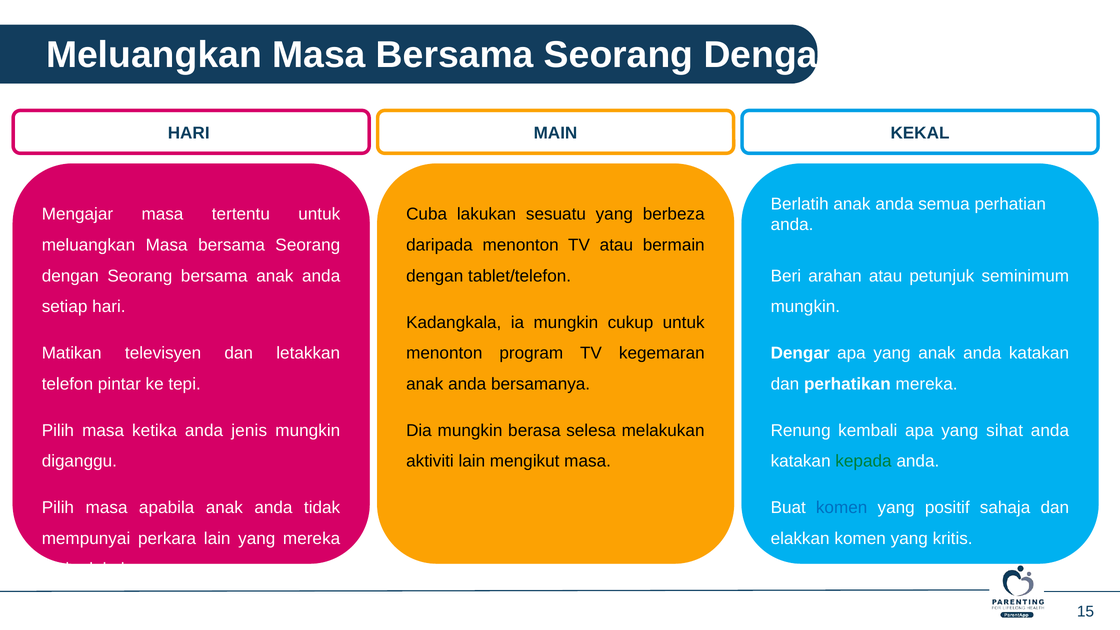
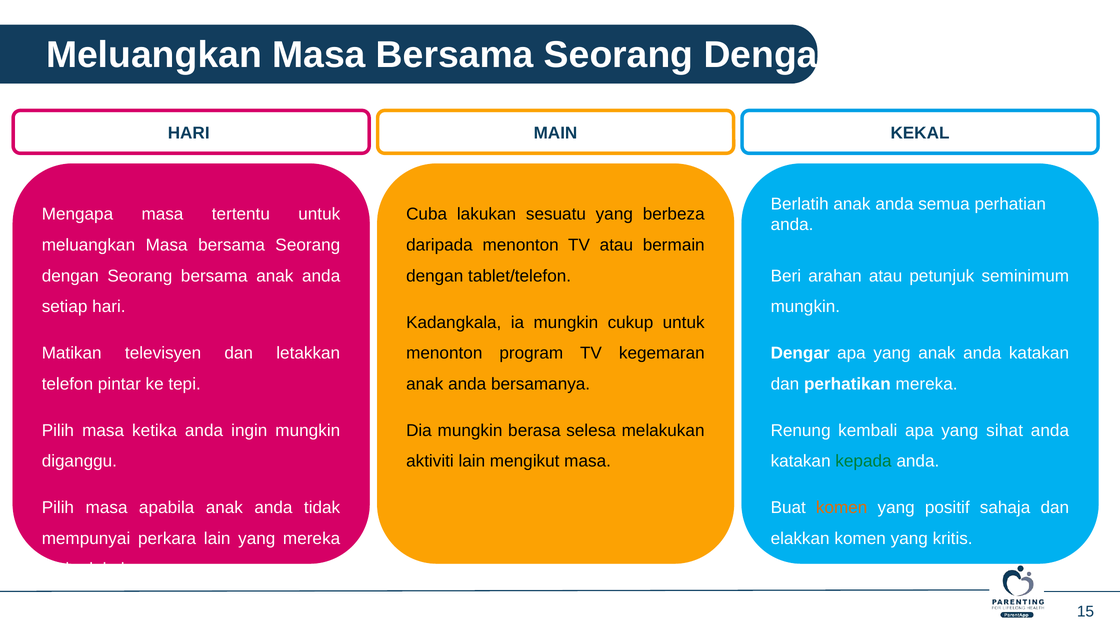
Mengajar: Mengajar -> Mengapa (77, 214)
jenis: jenis -> ingin (249, 430)
komen colour: blue -> orange (842, 508)
